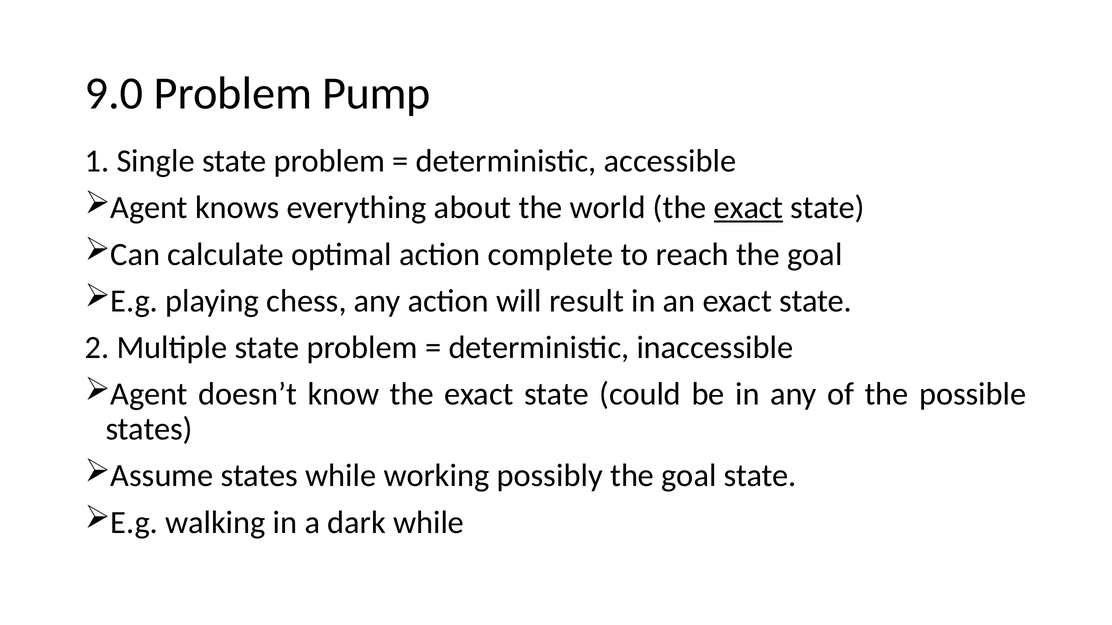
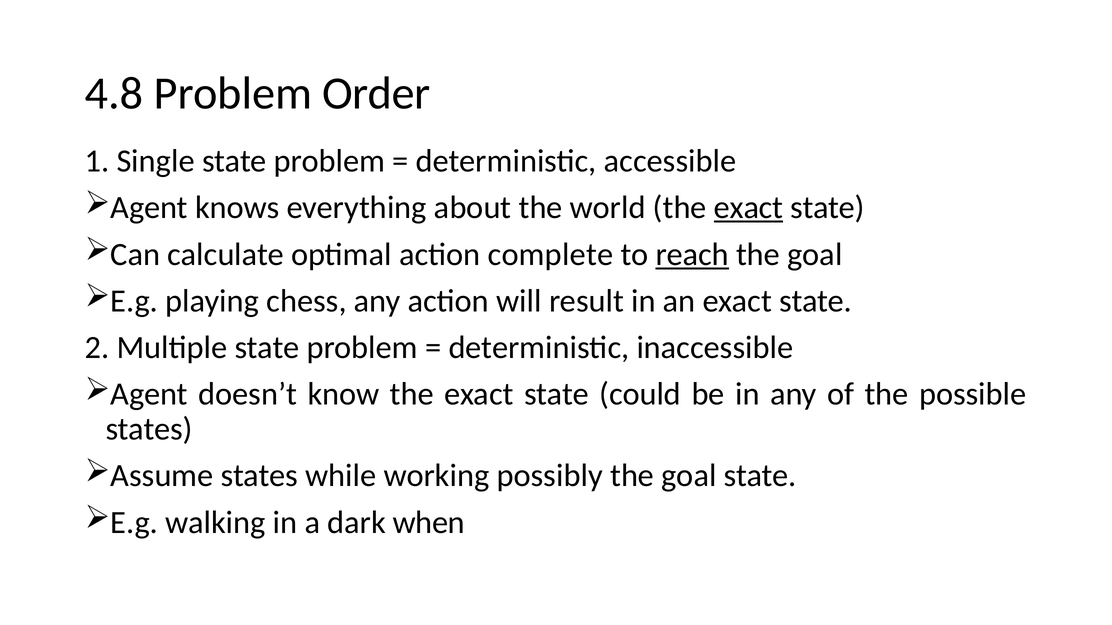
9.0: 9.0 -> 4.8 (114, 93)
Pump: Pump -> Order (376, 93)
reach underline: none -> present (692, 255)
dark while: while -> when (429, 523)
